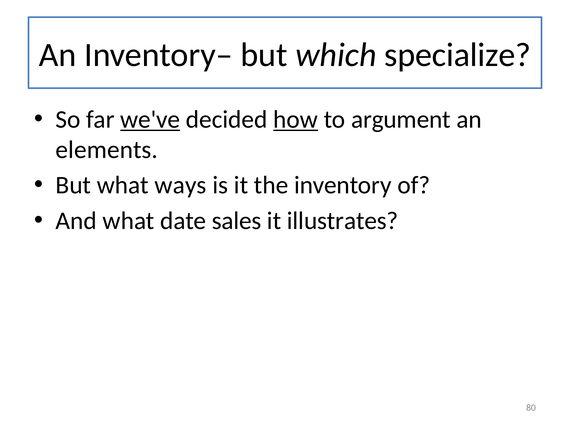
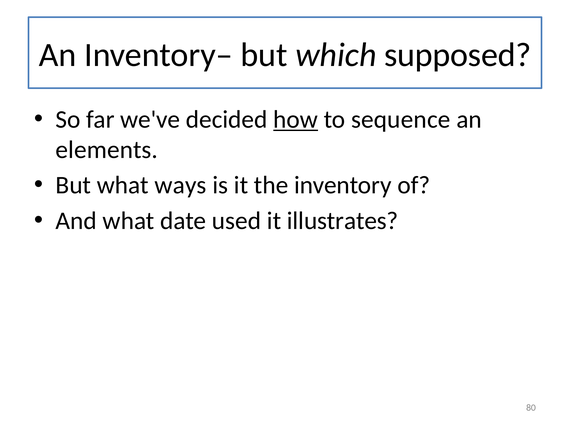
specialize: specialize -> supposed (458, 55)
we've underline: present -> none (150, 120)
argument: argument -> sequence (401, 120)
sales: sales -> used (237, 221)
